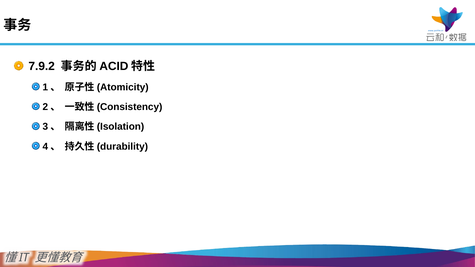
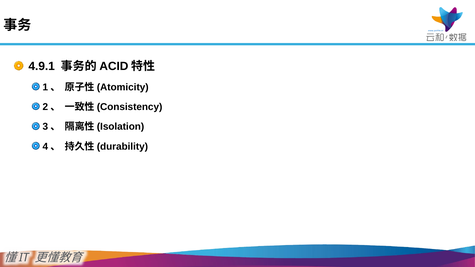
7.9.2: 7.9.2 -> 4.9.1 (42, 66)
